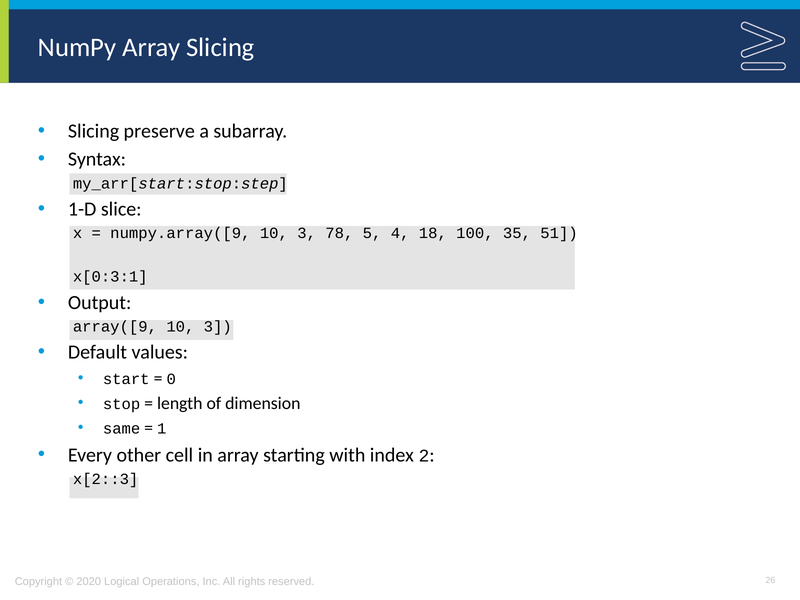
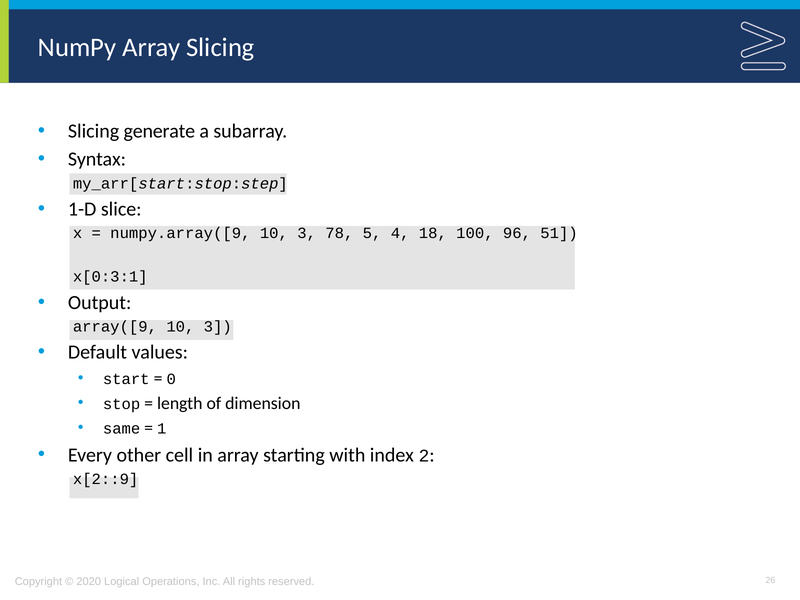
preserve: preserve -> generate (159, 131)
35: 35 -> 96 (517, 233)
x[2::3: x[2::3 -> x[2::9 (106, 479)
